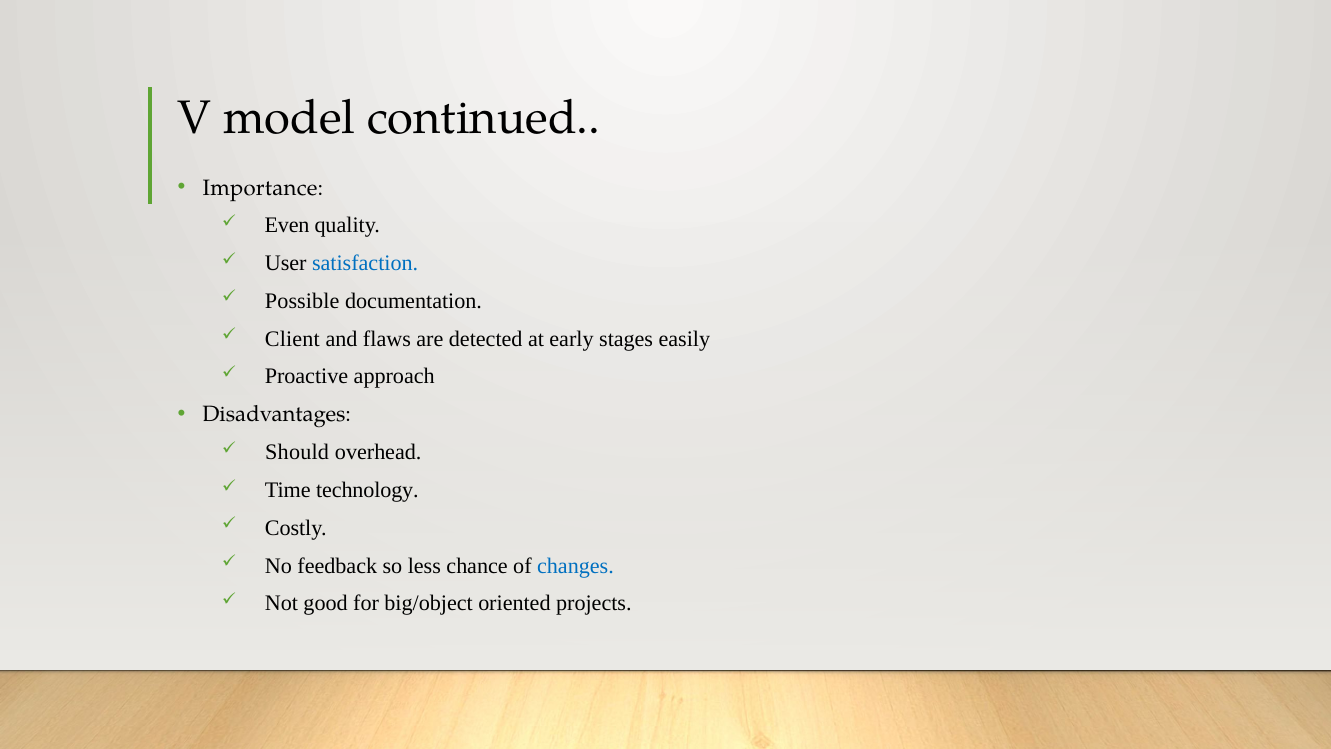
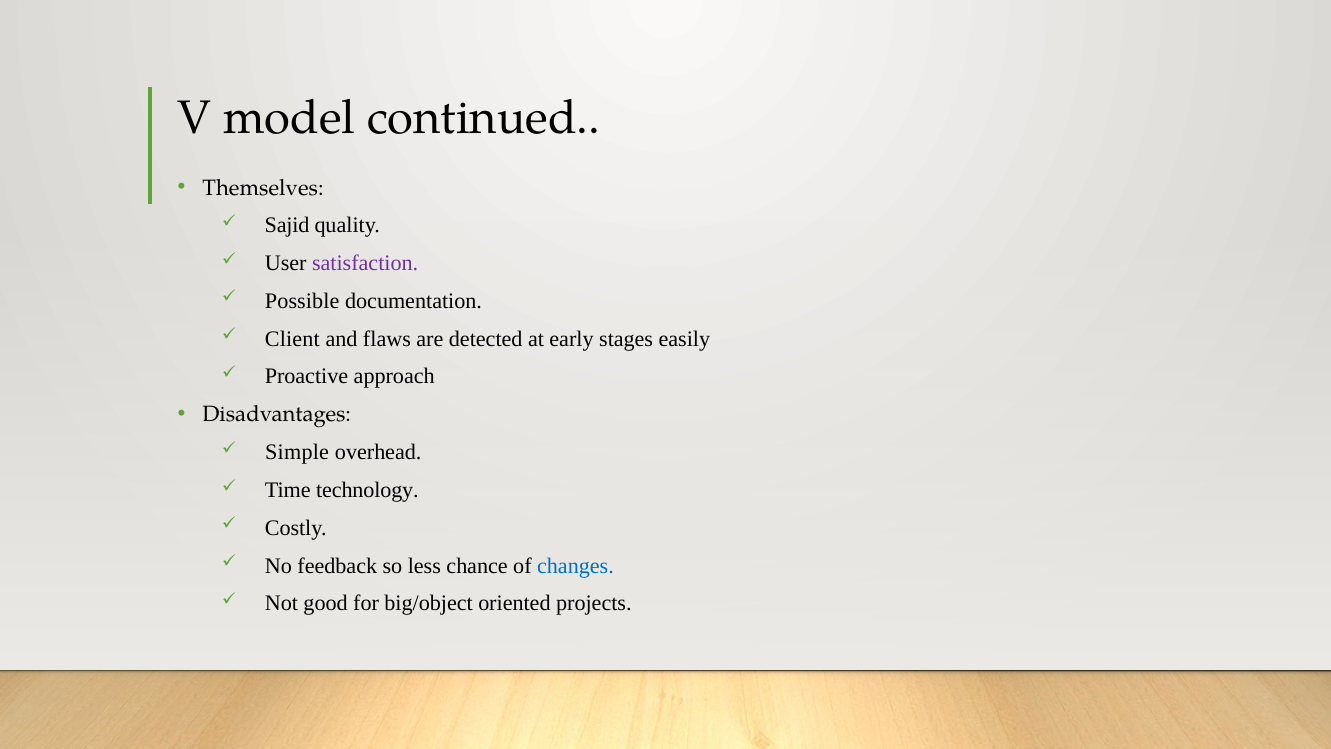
Importance: Importance -> Themselves (263, 188)
Even: Even -> Sajid (287, 225)
satisfaction colour: blue -> purple (365, 263)
Should: Should -> Simple (297, 452)
